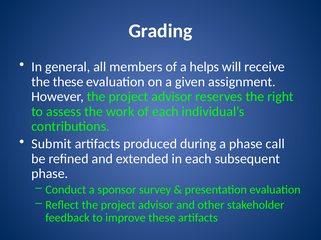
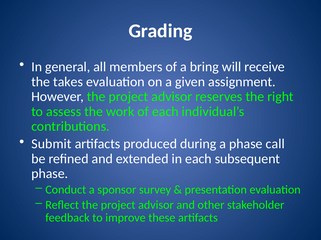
helps: helps -> bring (204, 67)
the these: these -> takes (68, 82)
